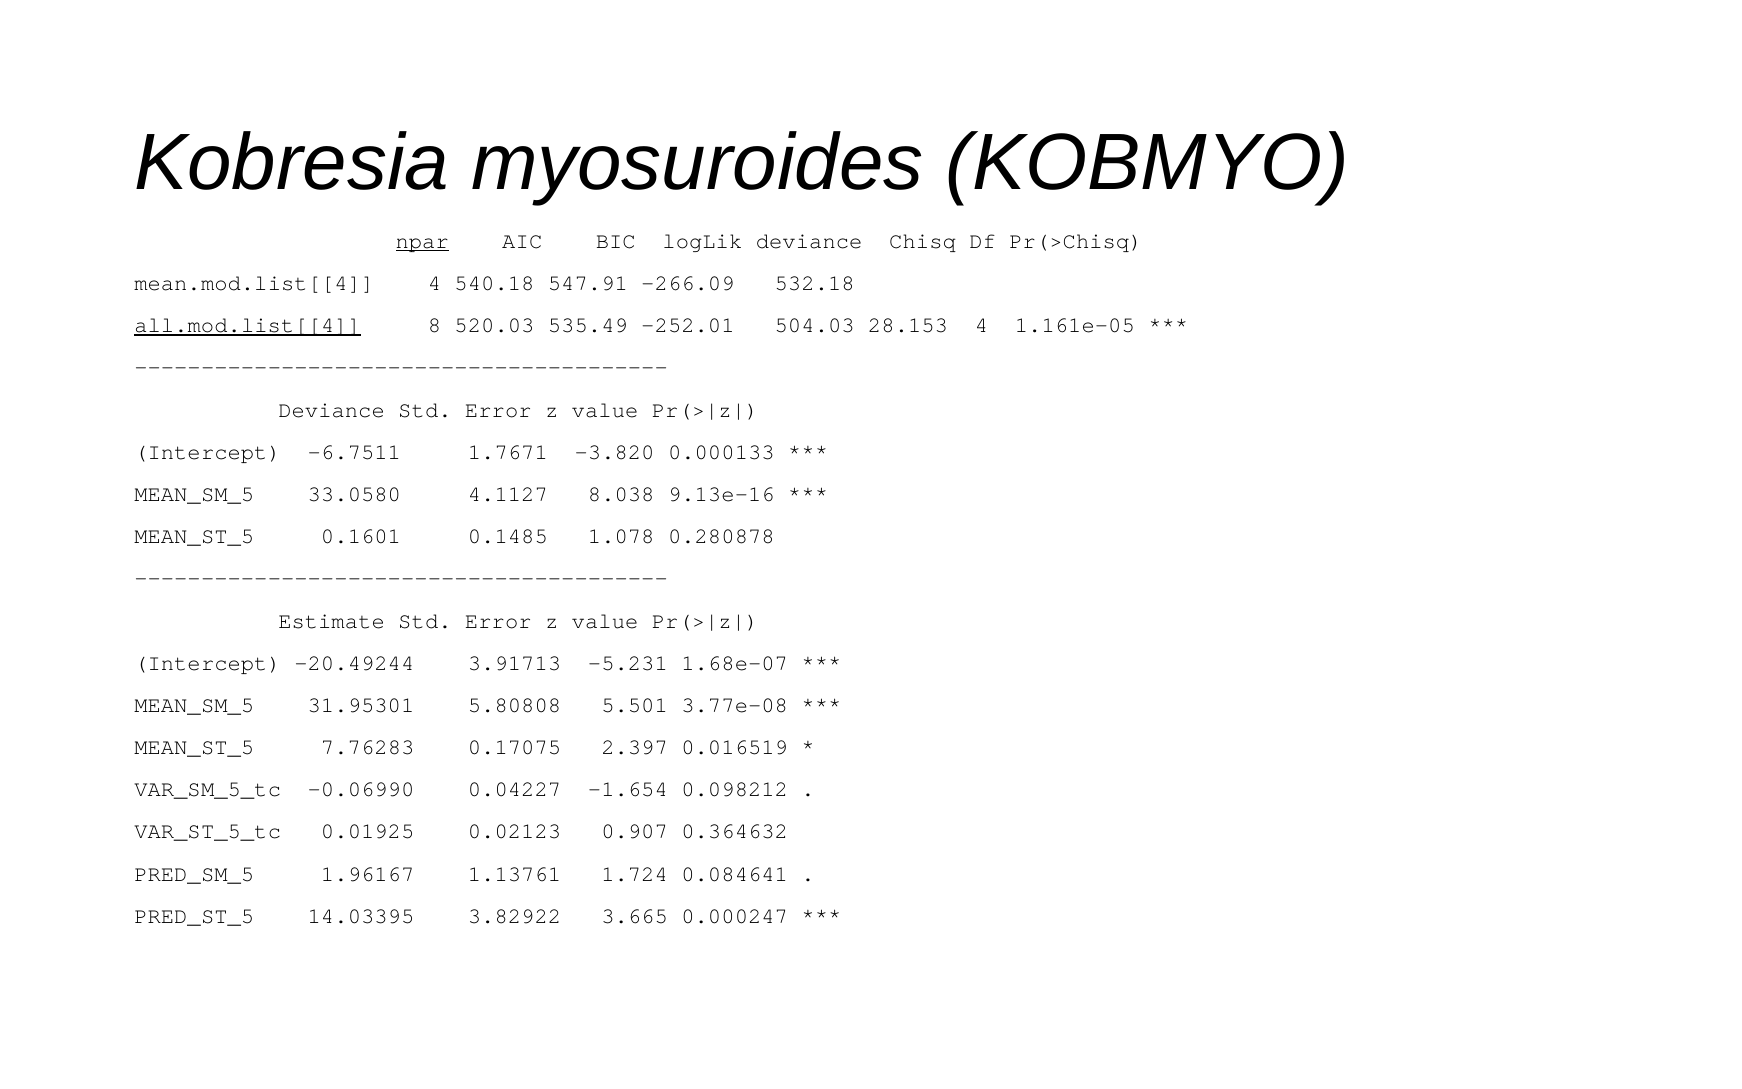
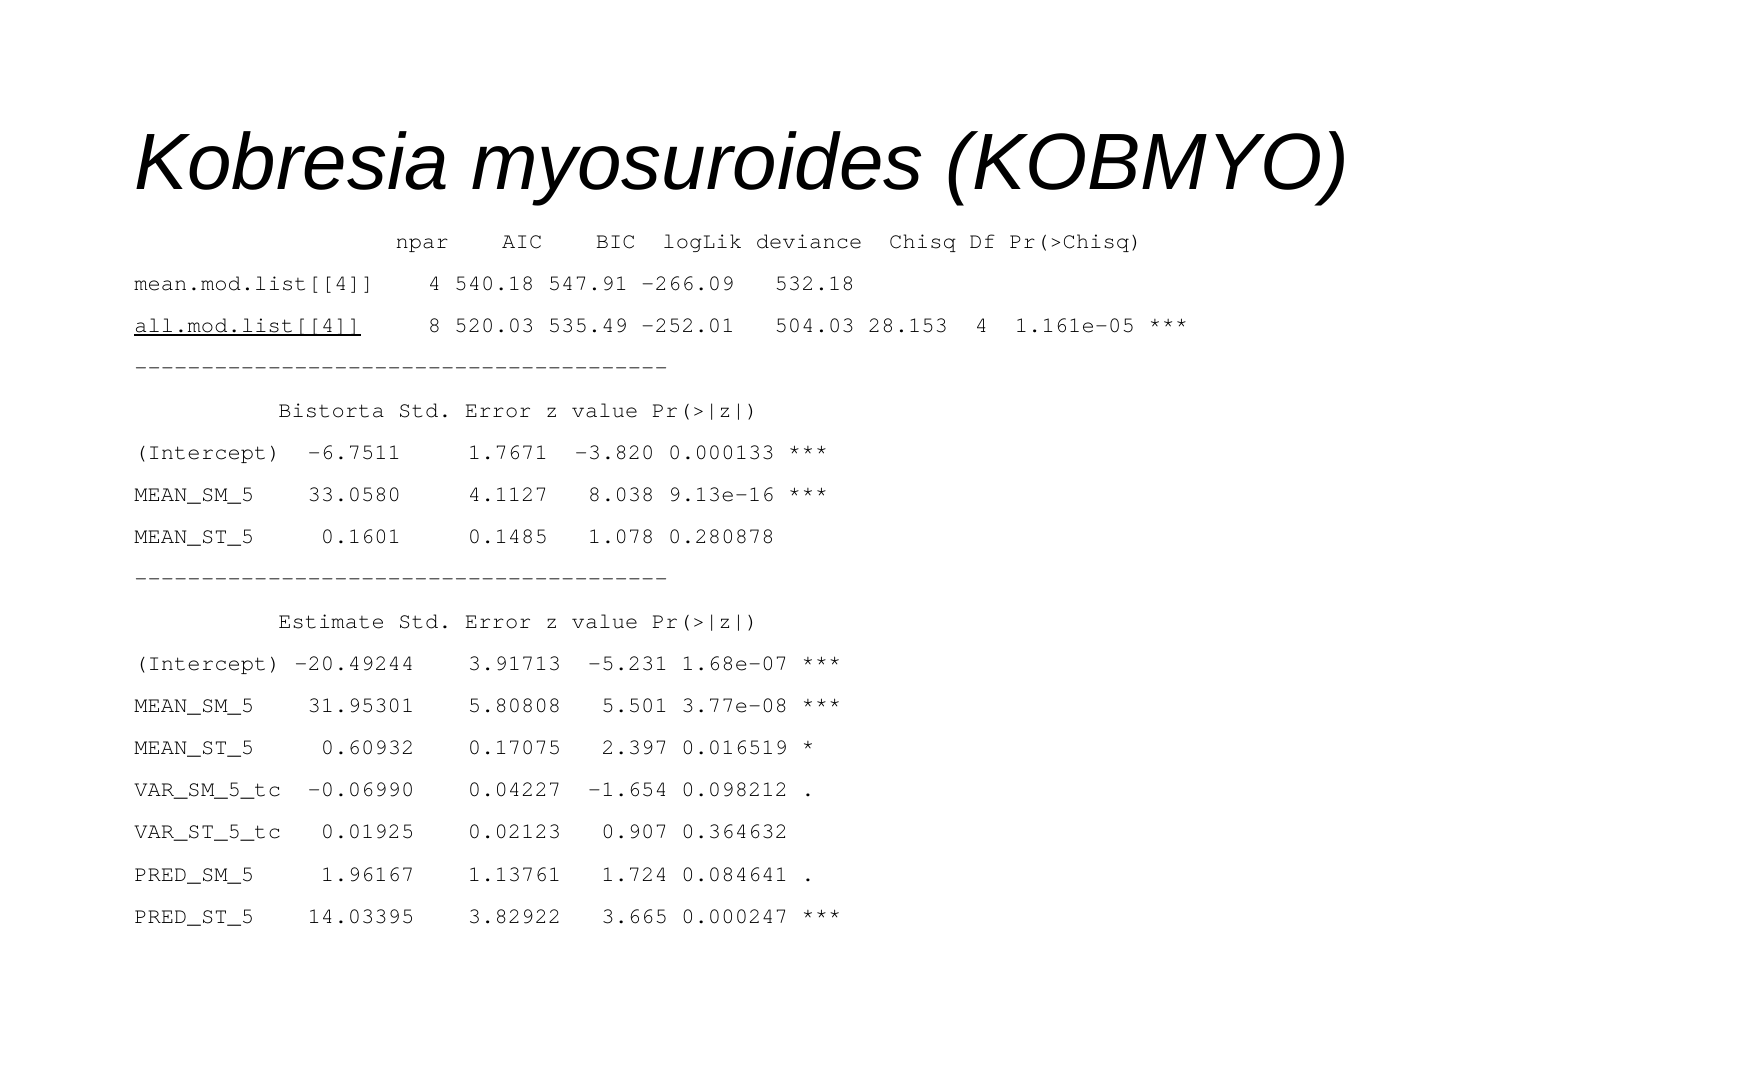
npar underline: present -> none (422, 241)
Deviance: Deviance -> Bistorta (332, 410)
7.76283: 7.76283 -> 0.60932 (368, 747)
